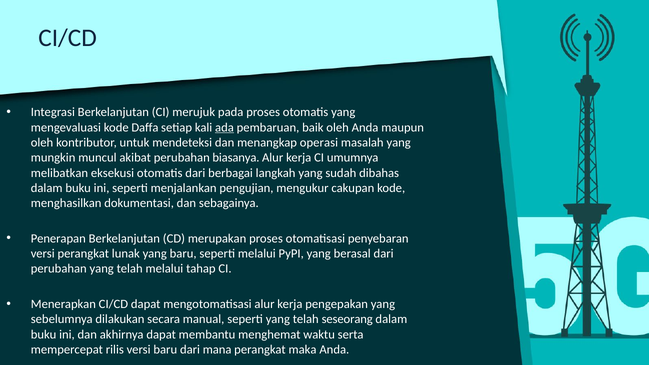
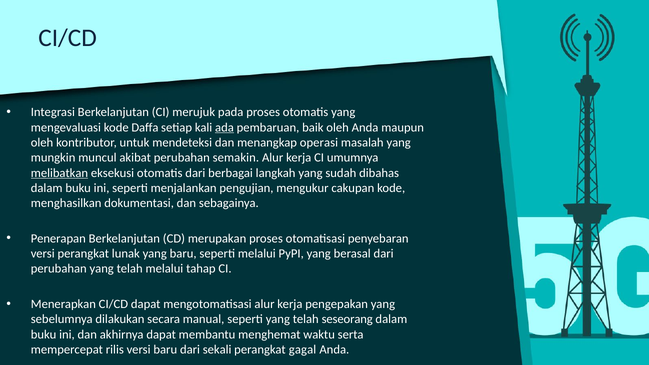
biasanya: biasanya -> semakin (236, 158)
melibatkan underline: none -> present (59, 173)
mana: mana -> sekali (217, 350)
maka: maka -> gagal (303, 350)
